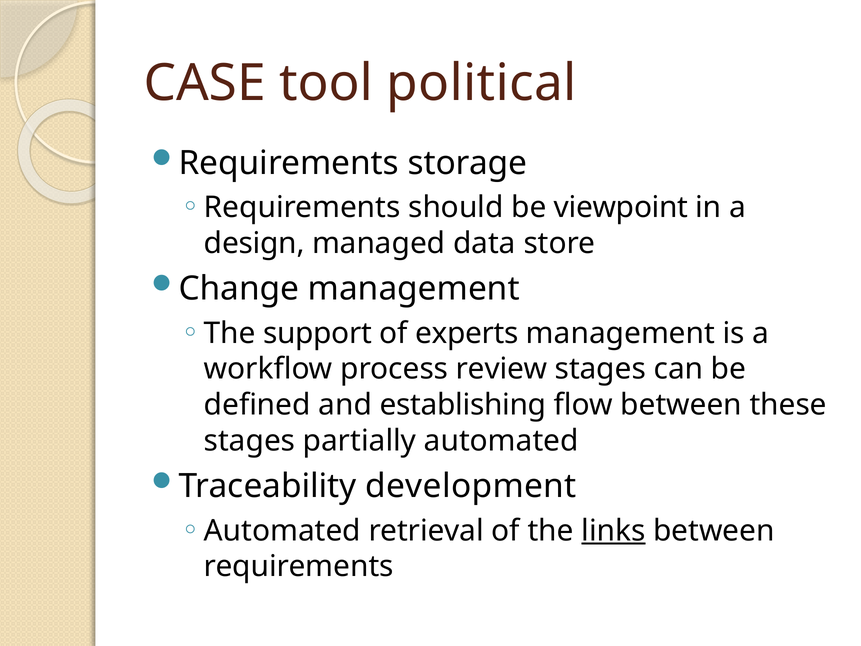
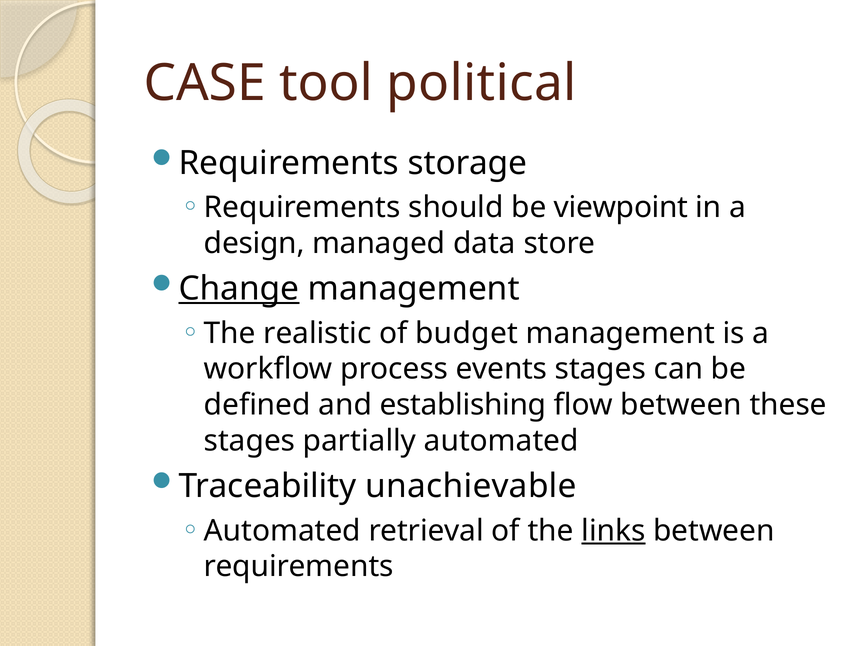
Change underline: none -> present (239, 289)
support: support -> realistic (317, 333)
experts: experts -> budget (467, 333)
review: review -> events (502, 369)
development: development -> unachievable (471, 486)
